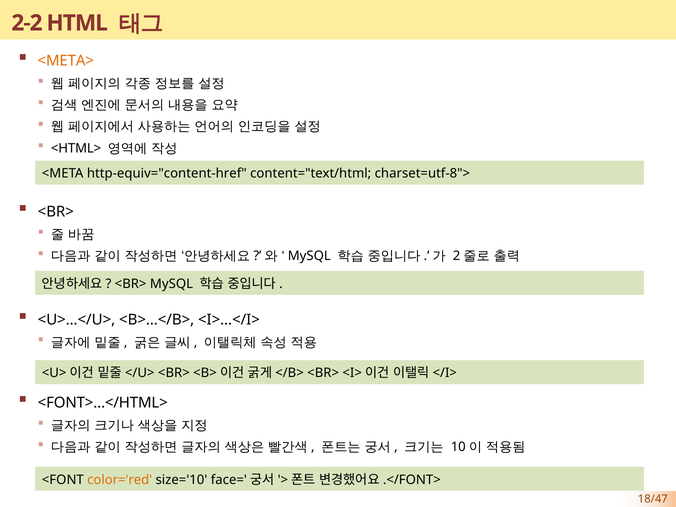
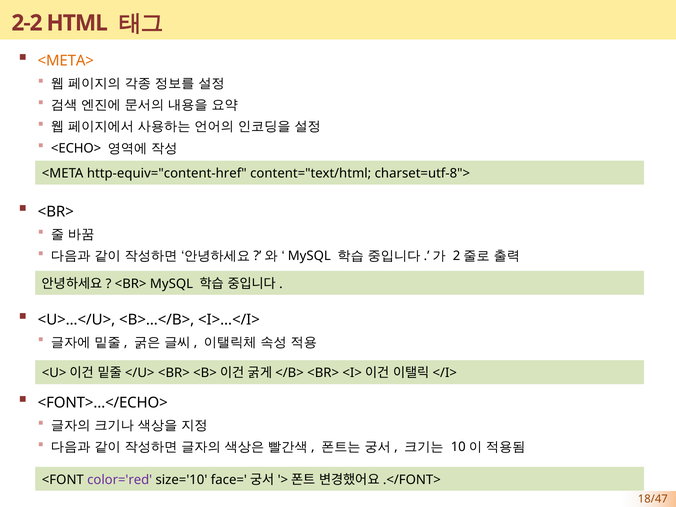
<HTML>: <HTML> -> <ECHO> (76, 148)
<FONT>…</HTML>: <FONT>…</HTML> -> <FONT>…</ECHO> (103, 403)
color='red colour: orange -> purple (120, 480)
